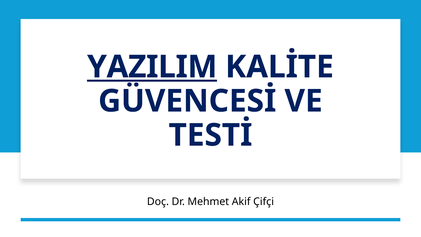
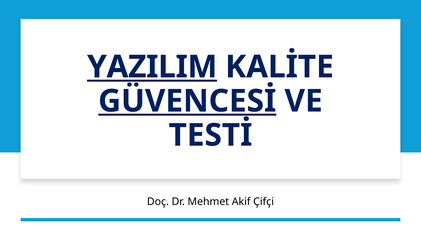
GÜVENCESİ underline: none -> present (187, 101)
